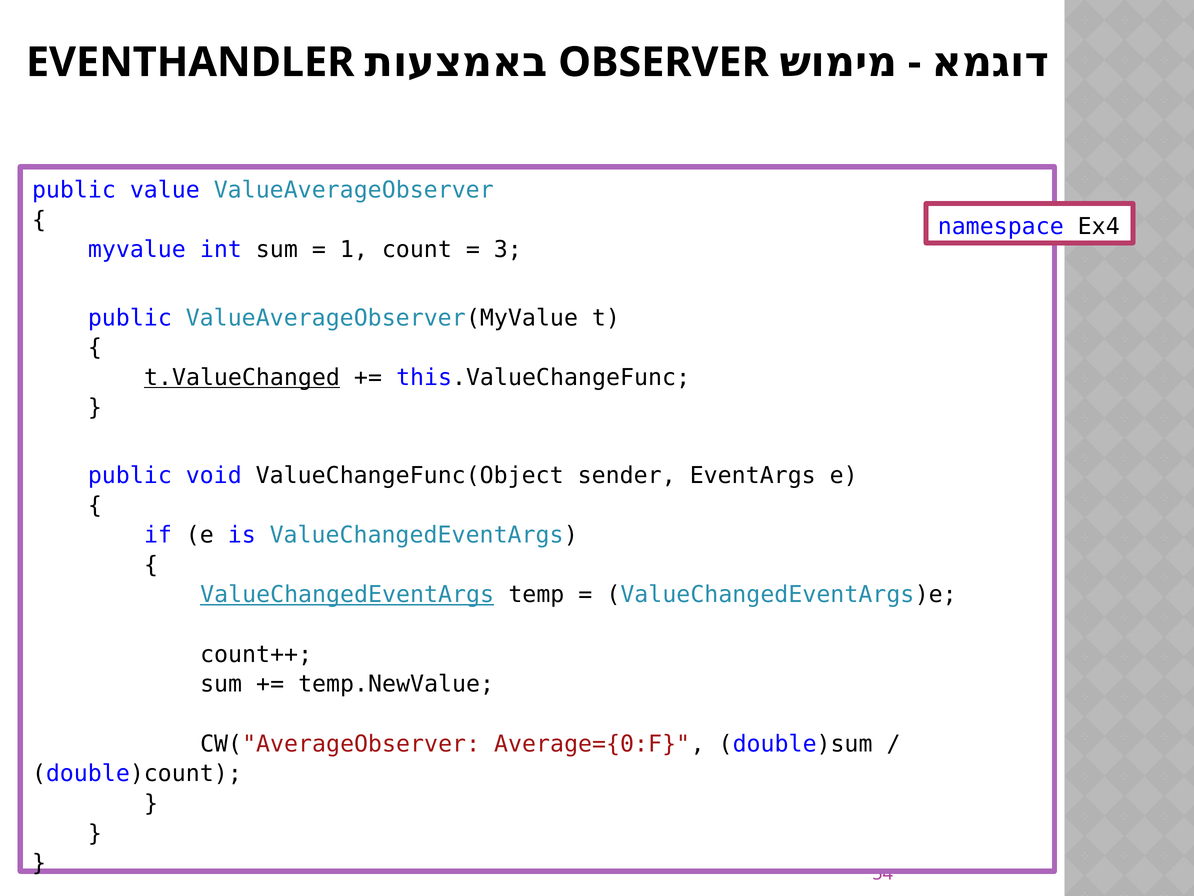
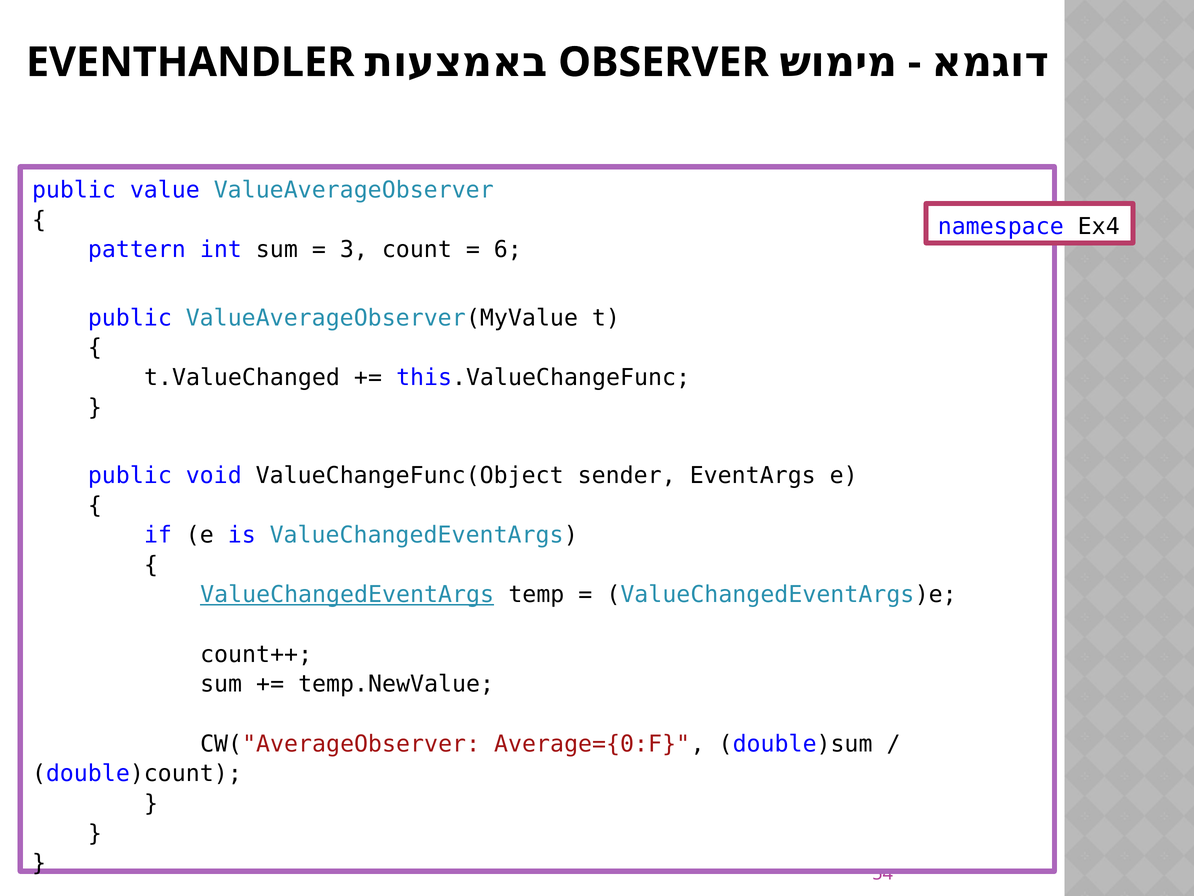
myvalue: myvalue -> pattern (137, 250)
1: 1 -> 3 (354, 250)
3: 3 -> 6 (508, 250)
t.ValueChanged underline: present -> none (242, 377)
